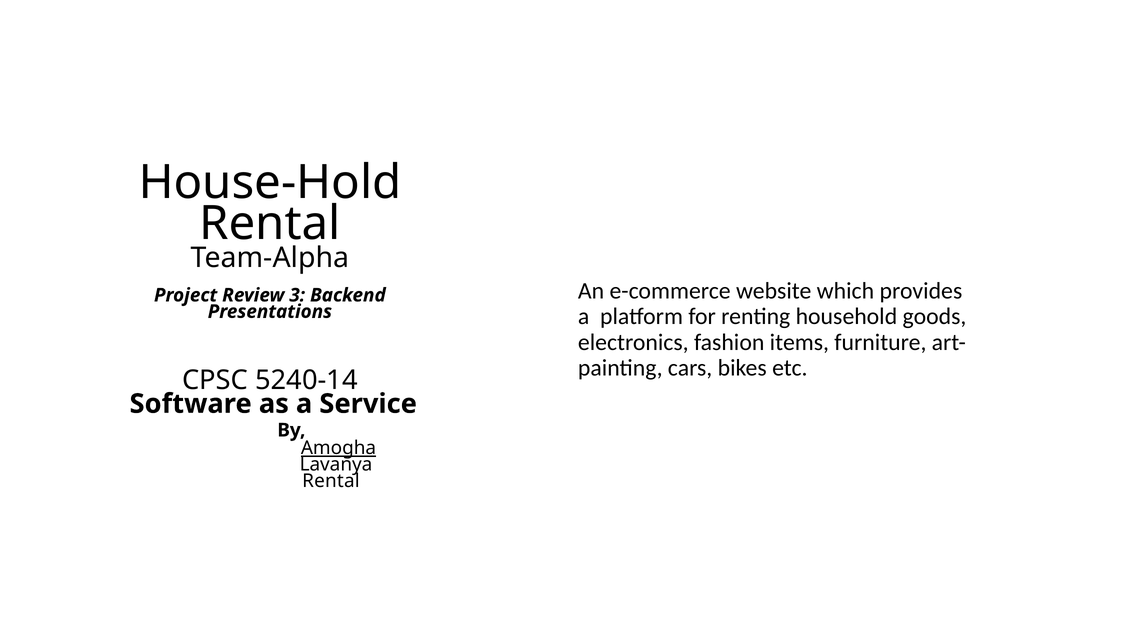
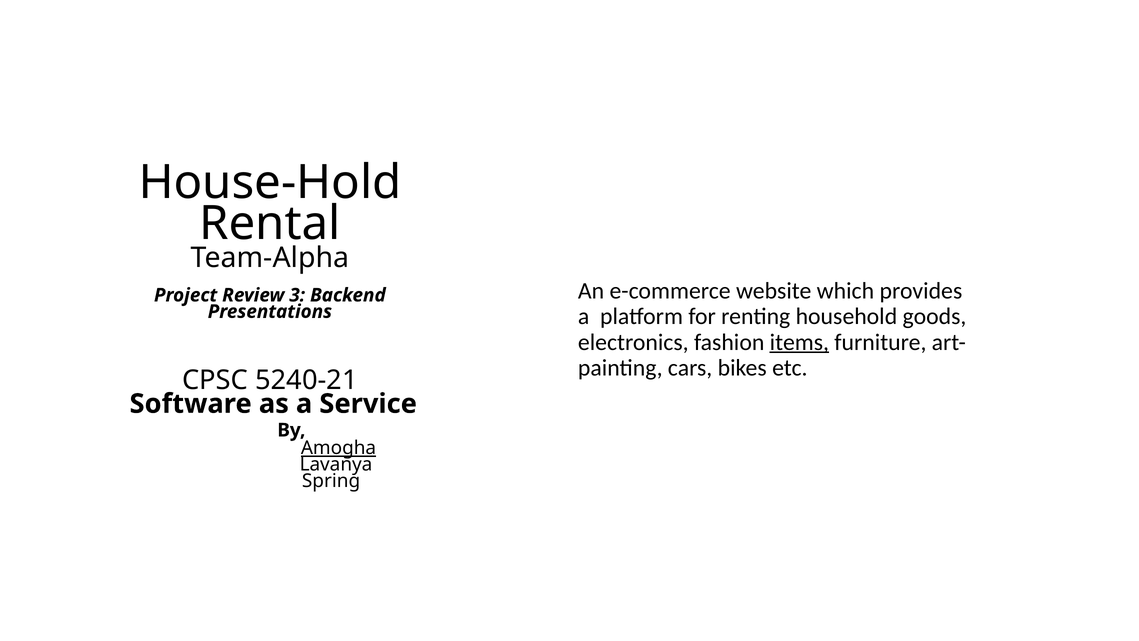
items underline: none -> present (799, 342)
5240-14: 5240-14 -> 5240-21 (306, 380)
Rental: Rental -> Spring (331, 481)
